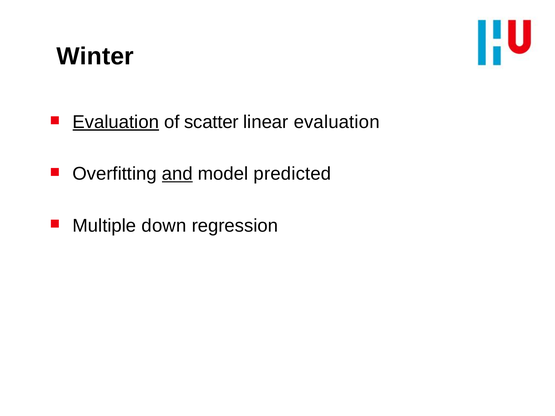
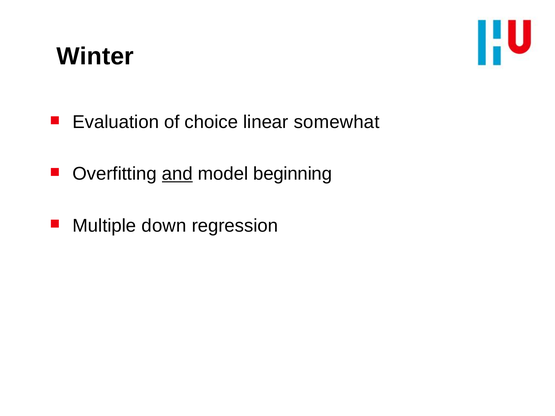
Evaluation underline: present -> none (116, 122)
scatter: scatter -> choice (211, 122)
linear evaluation: evaluation -> somewhat (337, 122)
predicted: predicted -> beginning (293, 174)
